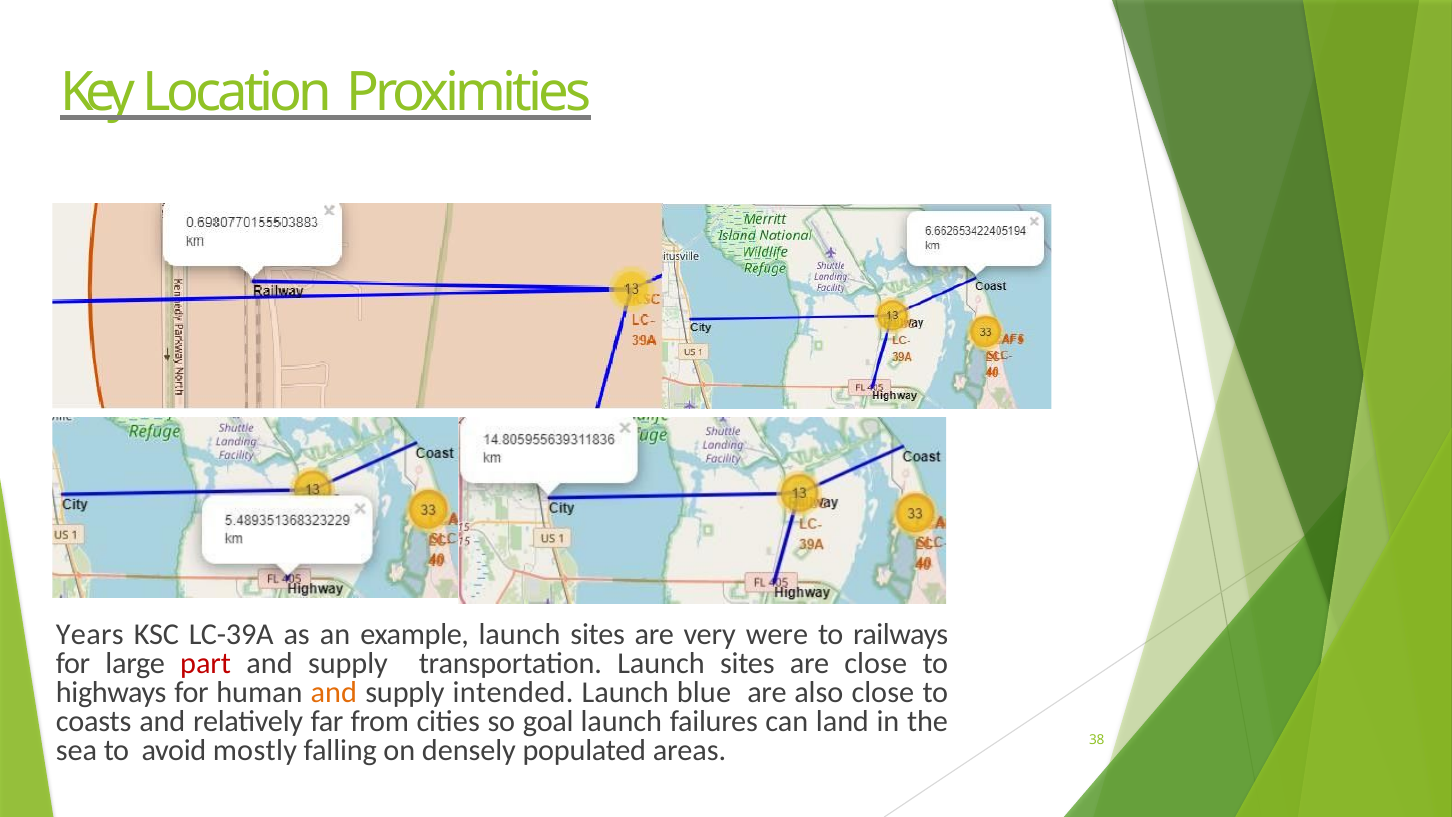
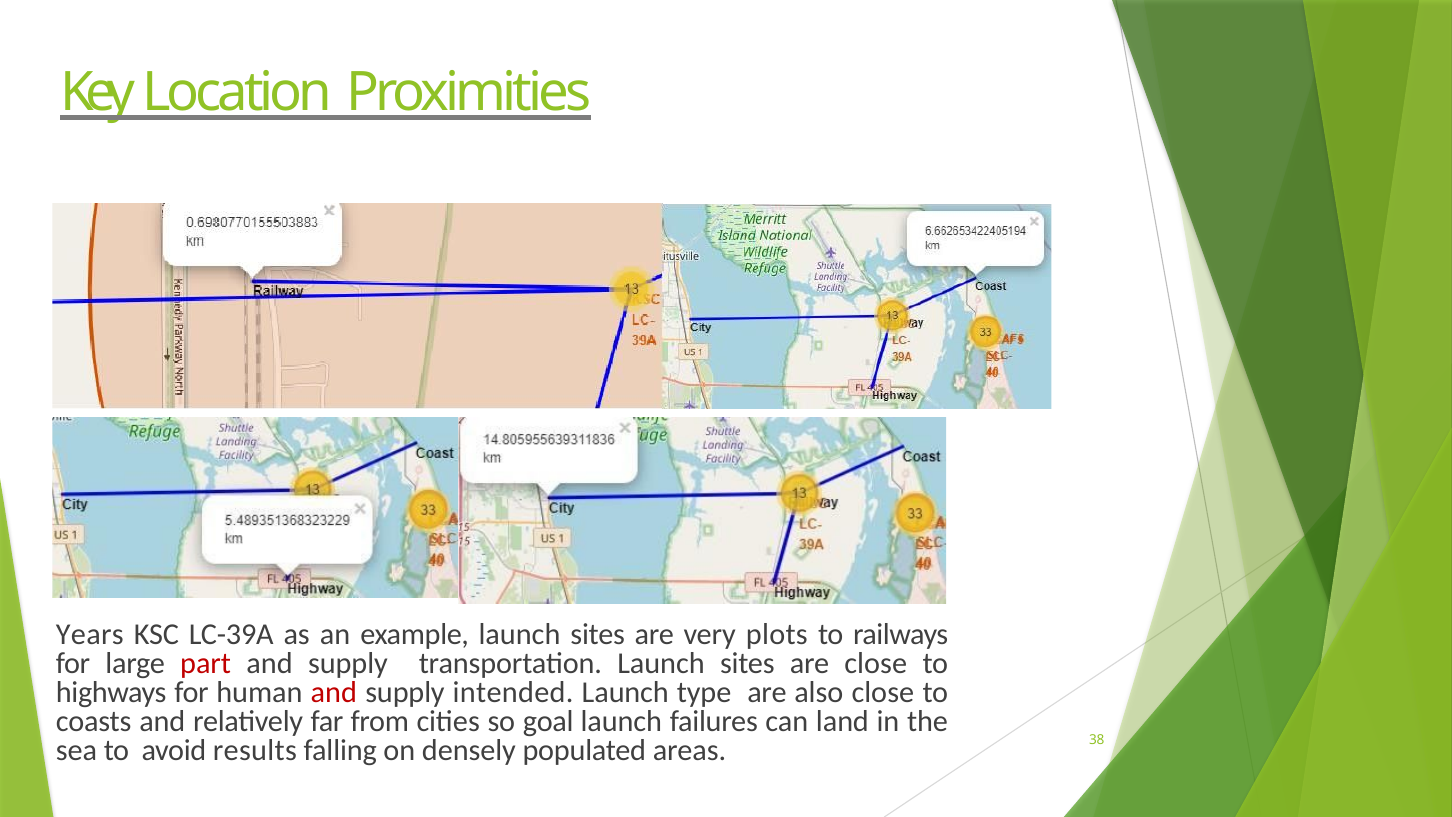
were: were -> plots (777, 634)
and colour: orange -> red (334, 692)
blue: blue -> type (704, 692)
mostly: mostly -> results (255, 751)
